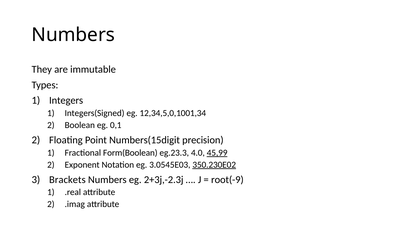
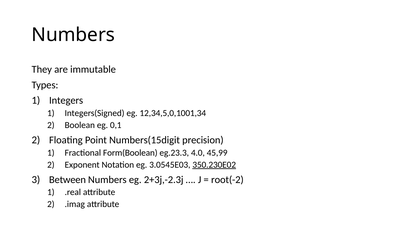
45,99 underline: present -> none (217, 152)
Brackets: Brackets -> Between (67, 179)
root(-9: root(-9 -> root(-2 (227, 179)
